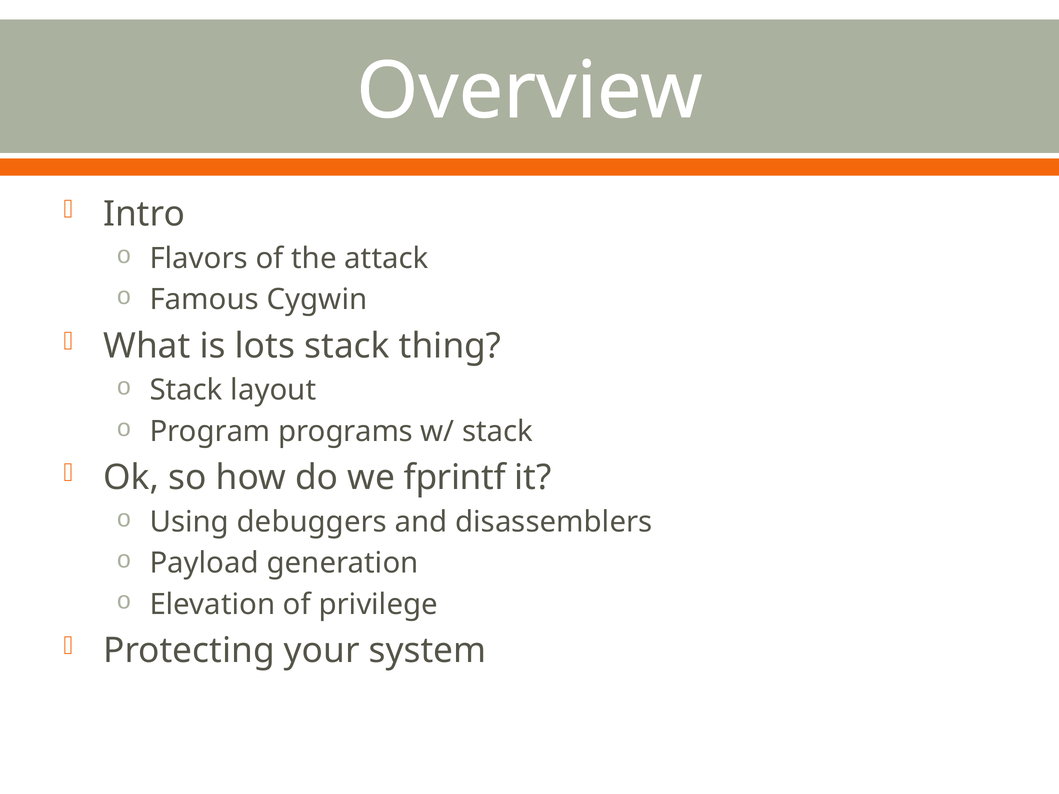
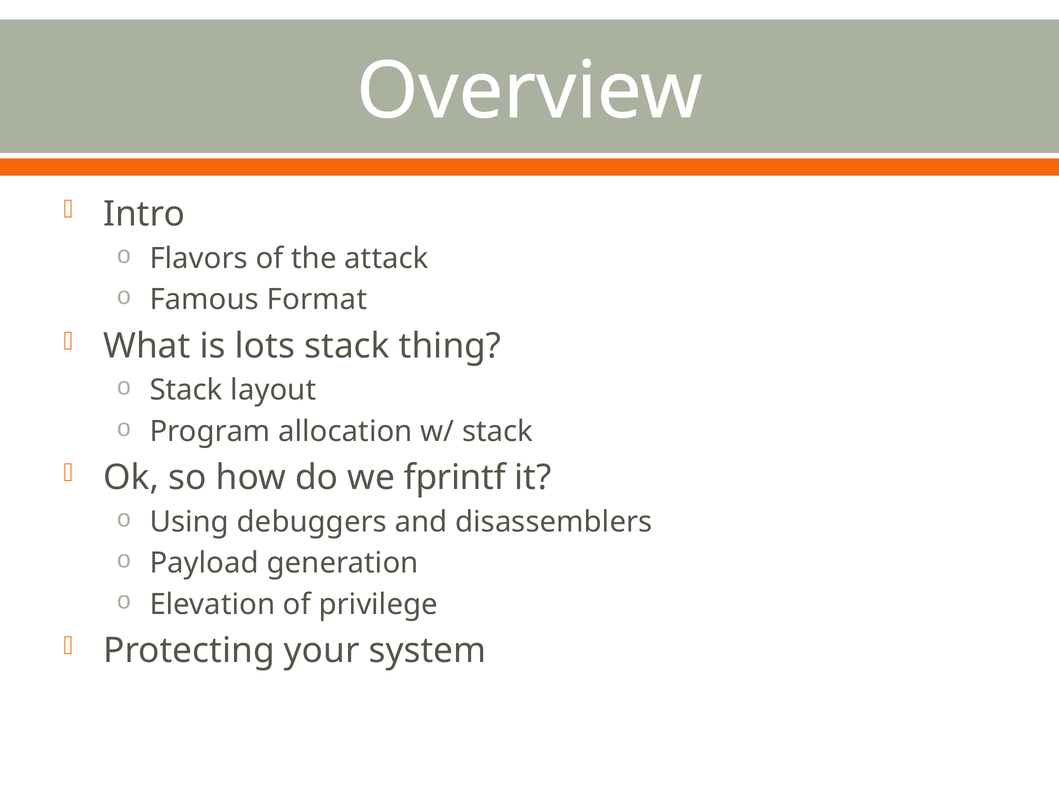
Cygwin: Cygwin -> Format (317, 300)
programs: programs -> allocation (345, 432)
